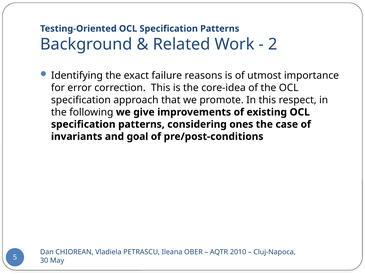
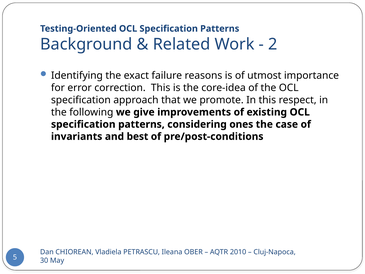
goal: goal -> best (137, 136)
